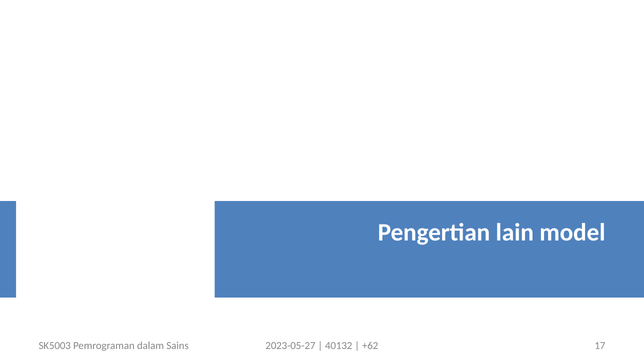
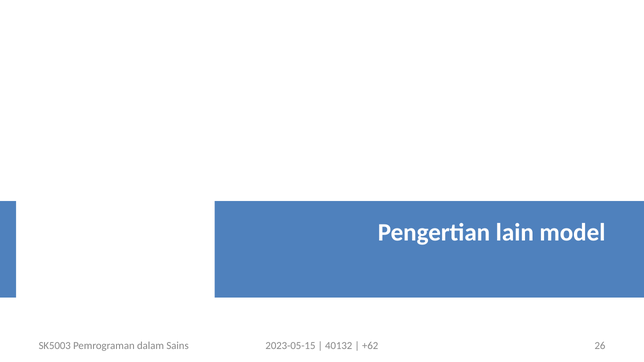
2023-05-27: 2023-05-27 -> 2023-05-15 (290, 346)
17: 17 -> 26 (600, 346)
